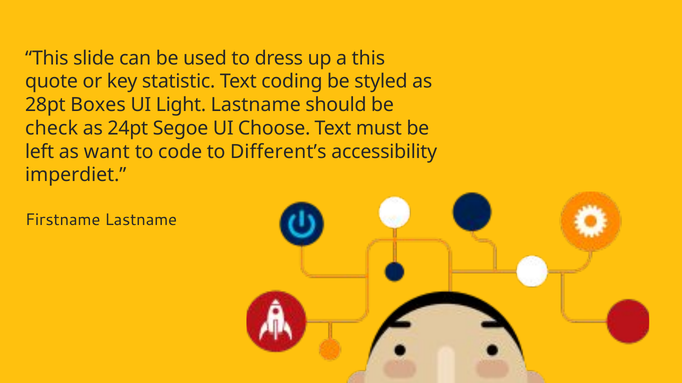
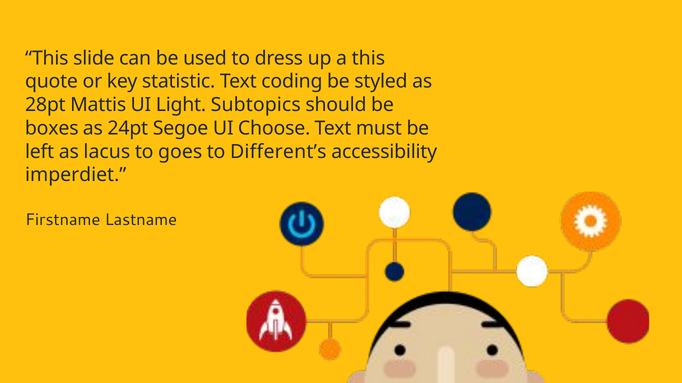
Boxes: Boxes -> Mattis (98, 105)
Light Lastname: Lastname -> Subtopics (256, 105)
check: check -> boxes (52, 128)
want: want -> lacus (107, 152)
code: code -> goes (180, 152)
